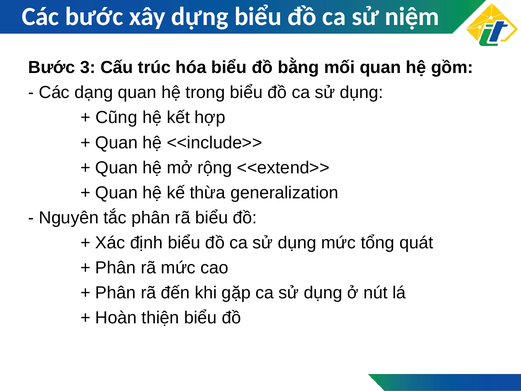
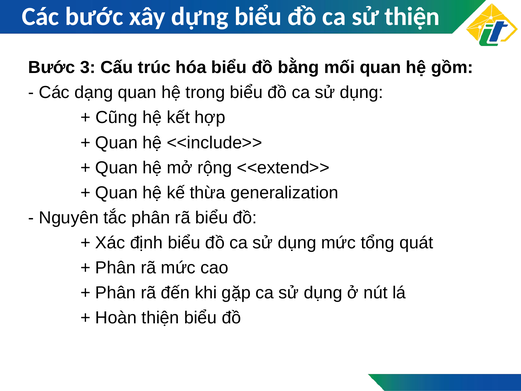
sử niệm: niệm -> thiện (412, 17)
